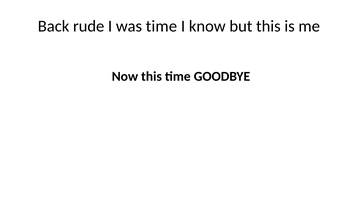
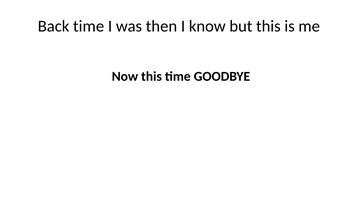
Back rude: rude -> time (89, 26)
was time: time -> then (161, 26)
